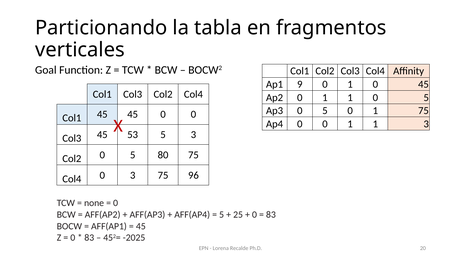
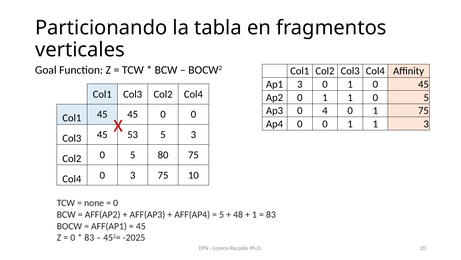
Ap1 9: 9 -> 3 (300, 84)
Ap3 0 5: 5 -> 4 (325, 110)
96: 96 -> 10 (193, 175)
25: 25 -> 48 (238, 214)
0: 0 -> 1 (254, 214)
